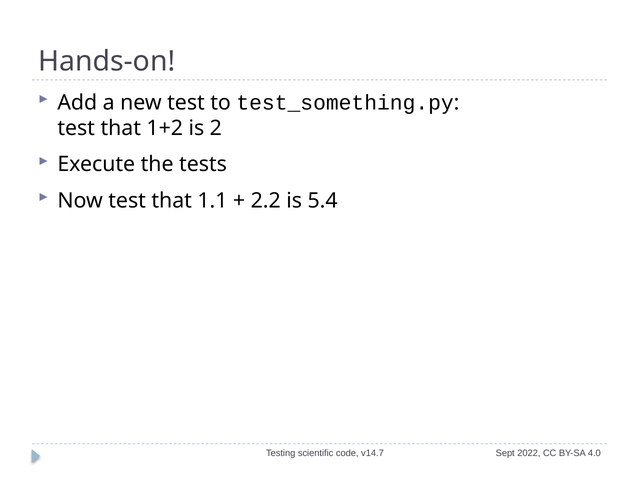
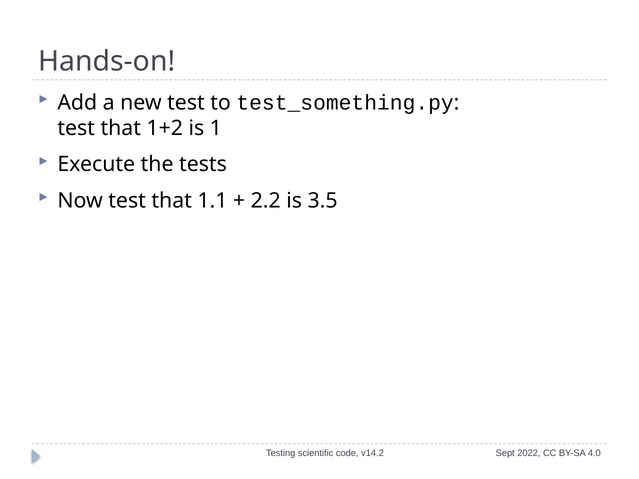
2: 2 -> 1 (216, 128)
5.4: 5.4 -> 3.5 (323, 201)
v14.7: v14.7 -> v14.2 (372, 454)
